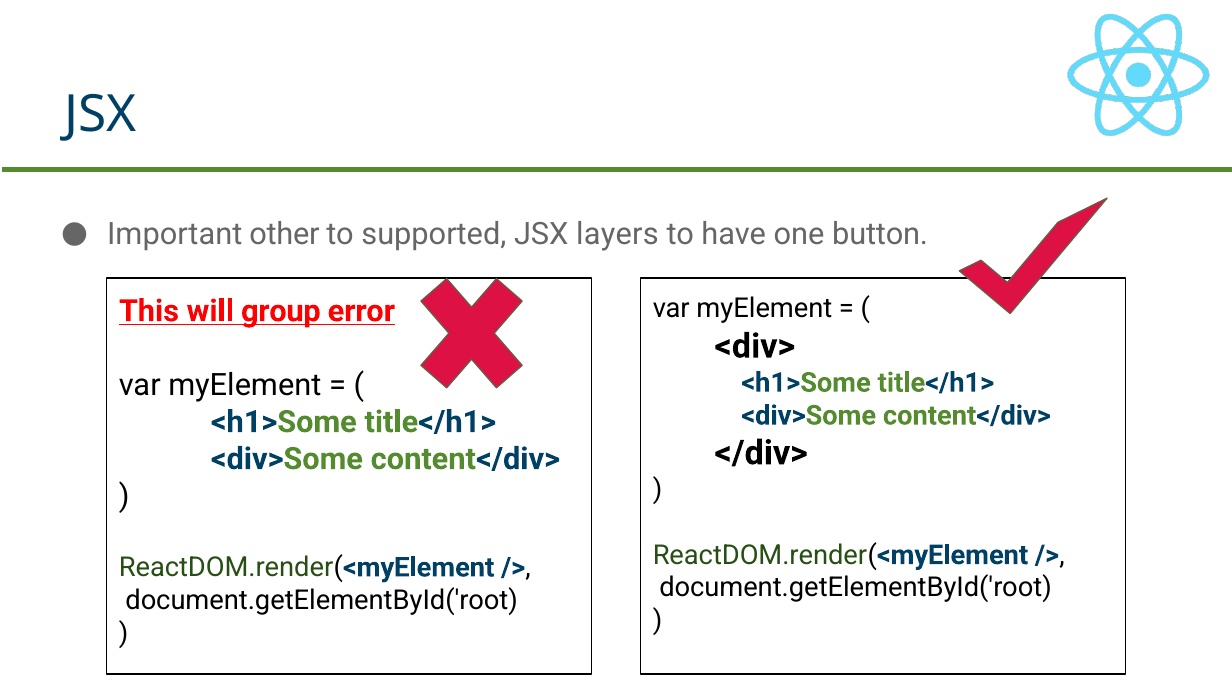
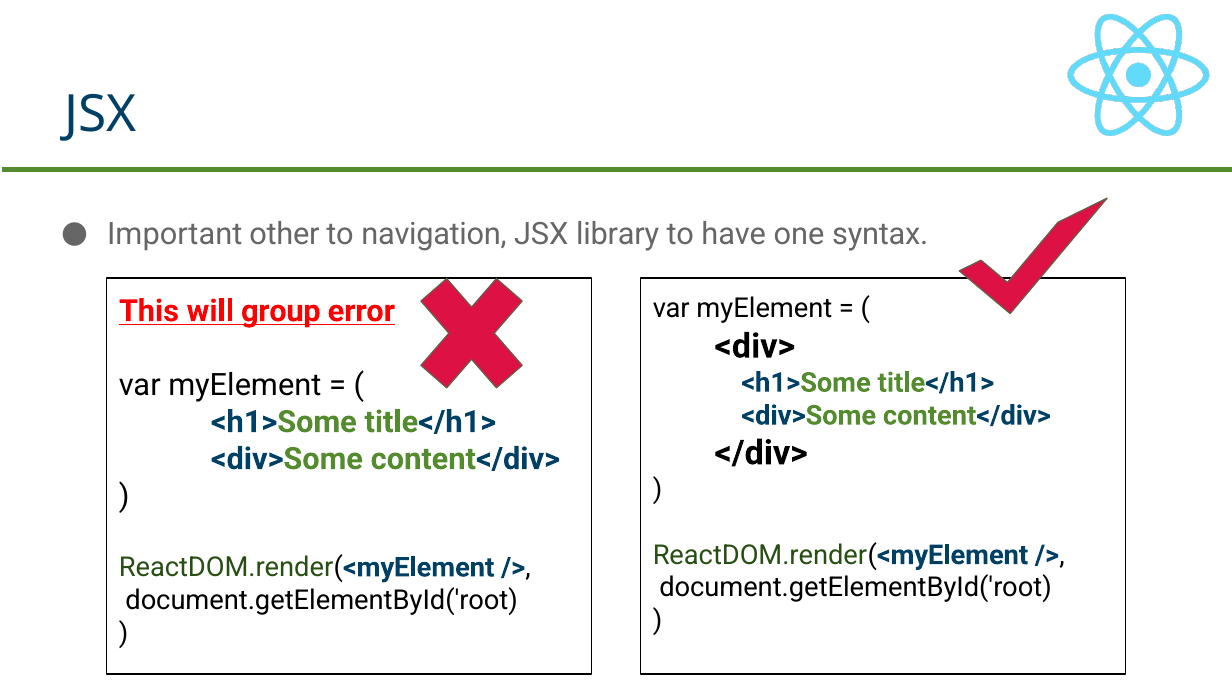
supported: supported -> navigation (434, 234)
layers: layers -> library (618, 234)
button: button -> syntax (880, 234)
